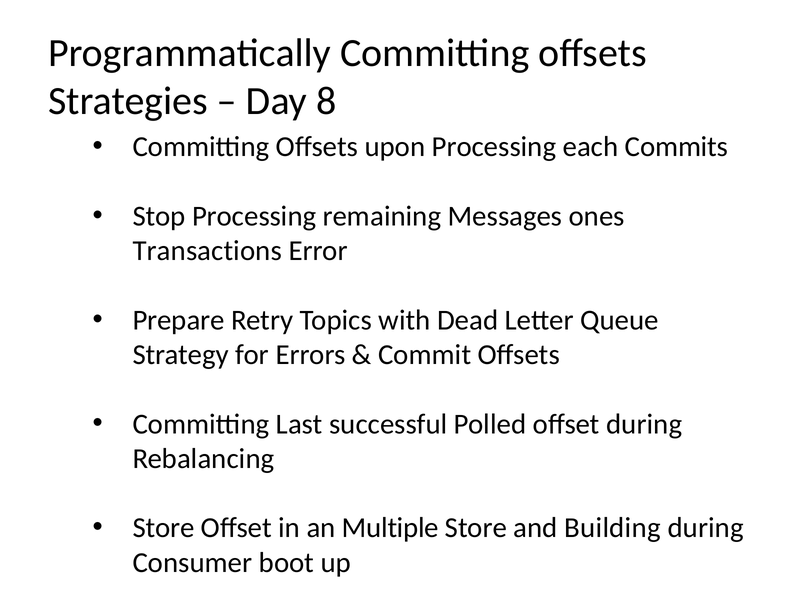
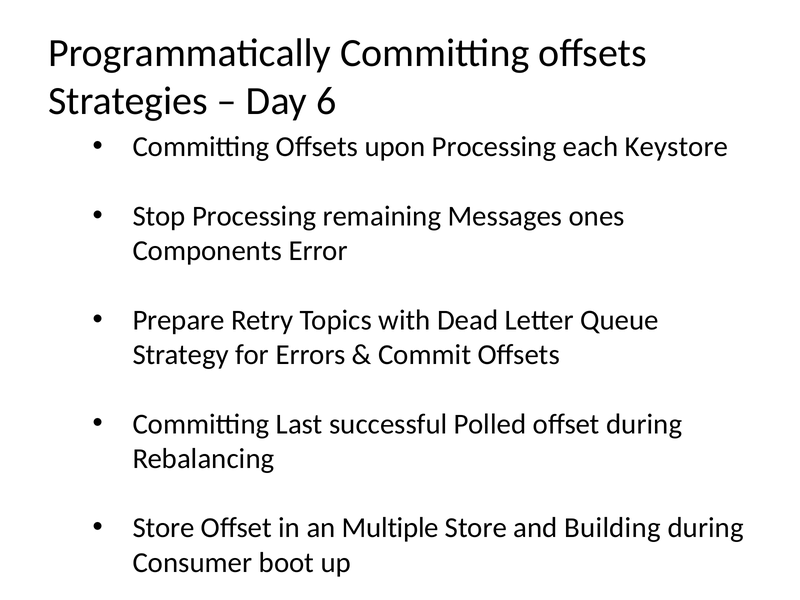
8: 8 -> 6 (326, 101)
Commits: Commits -> Keystore (676, 147)
Transactions: Transactions -> Components (207, 251)
